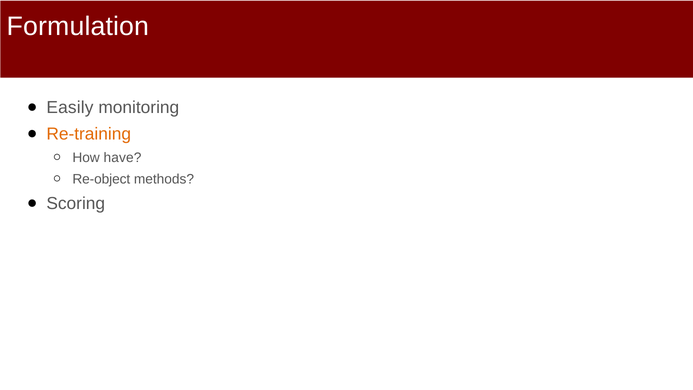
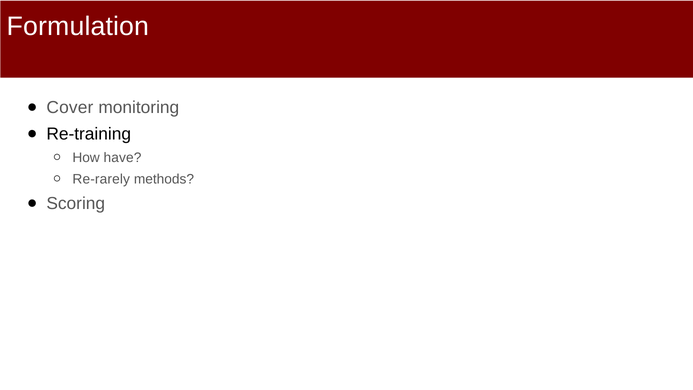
Easily: Easily -> Cover (70, 108)
Re-training colour: orange -> black (89, 134)
Re-object: Re-object -> Re-rarely (101, 179)
